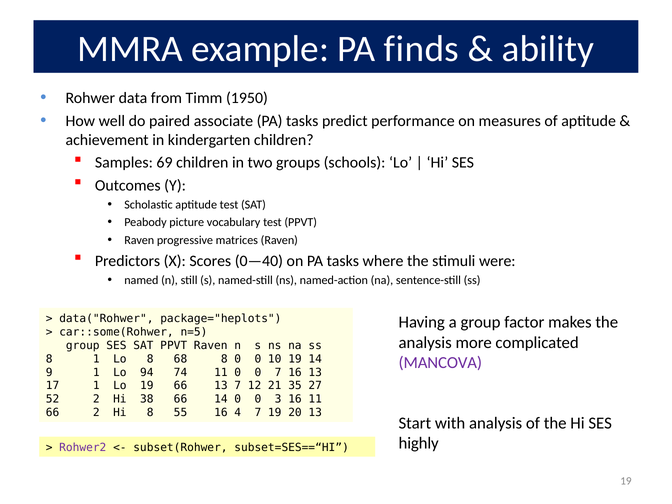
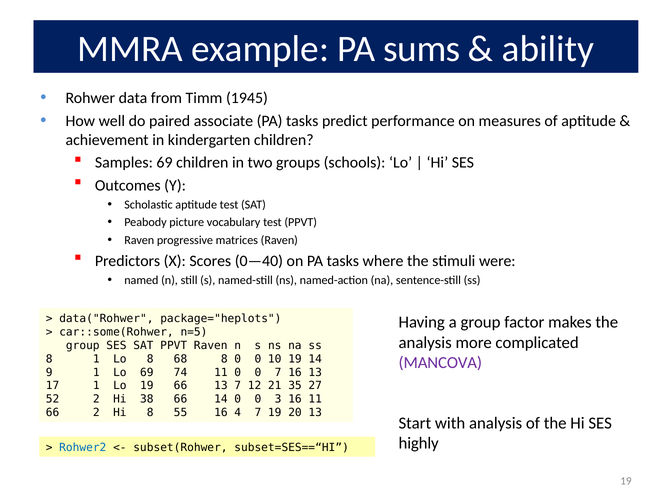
finds: finds -> sums (422, 49)
1950: 1950 -> 1945 (247, 98)
Lo 94: 94 -> 69 (147, 372)
Rohwer2 colour: purple -> blue (83, 447)
